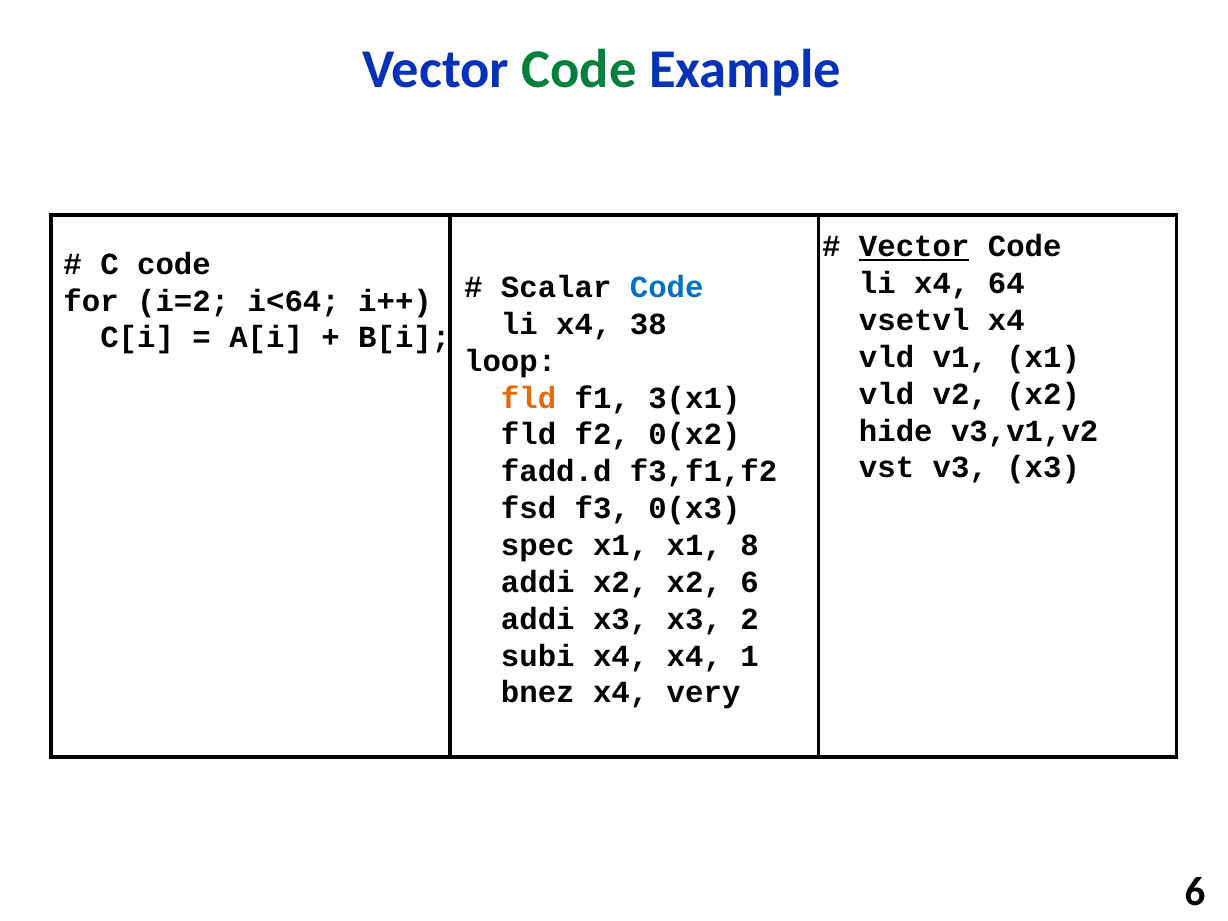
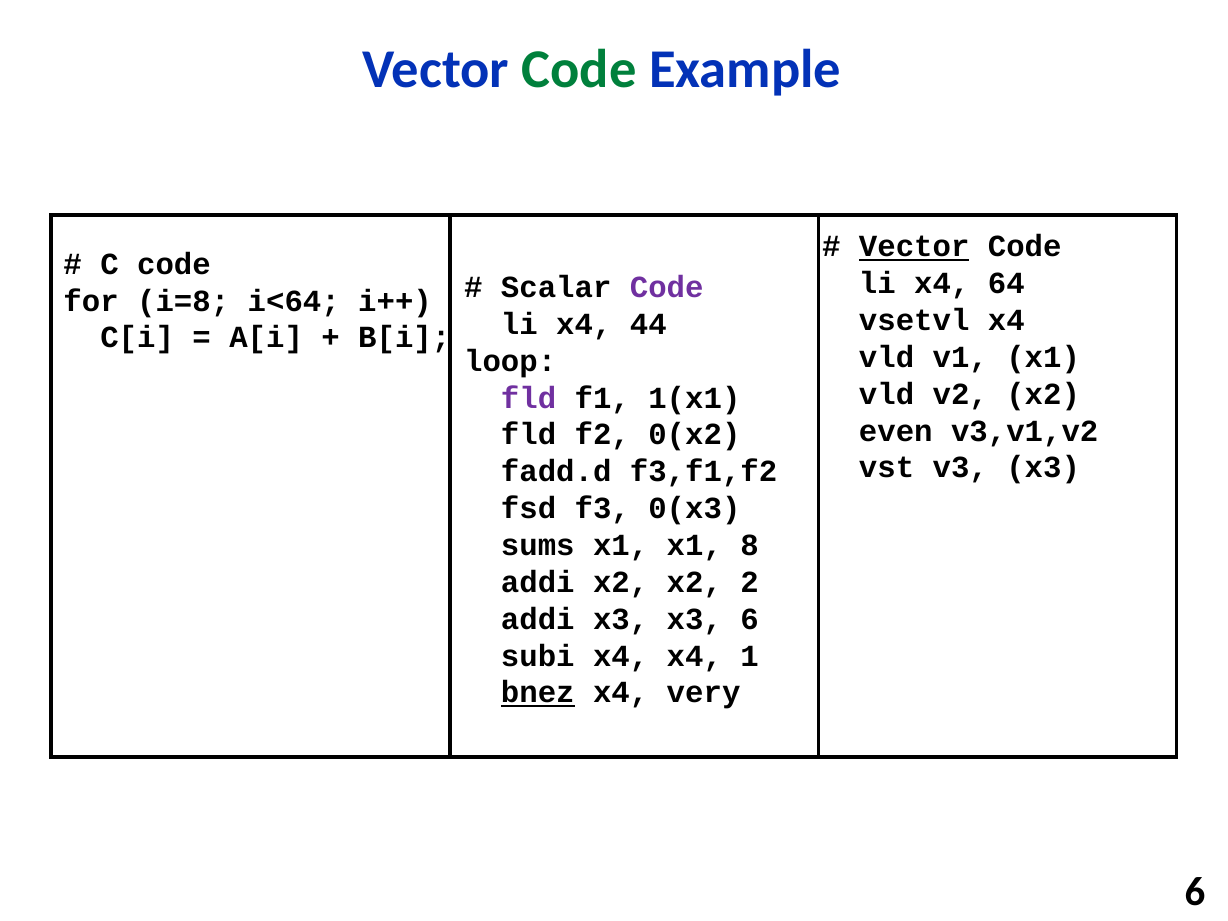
Code colour: blue -> purple (667, 287)
i=2: i=2 -> i=8 (183, 301)
38: 38 -> 44 (648, 324)
fld colour: orange -> purple (529, 398)
3(x1: 3(x1 -> 1(x1 (694, 398)
hide: hide -> even (896, 431)
spec: spec -> sums (538, 545)
x2 6: 6 -> 2 (750, 582)
x3 2: 2 -> 6 (750, 619)
bnez underline: none -> present (538, 693)
